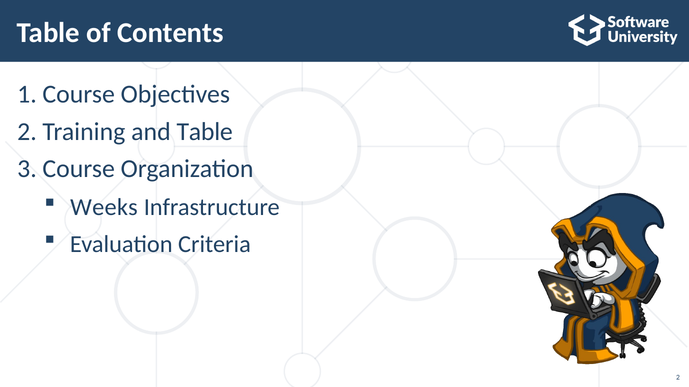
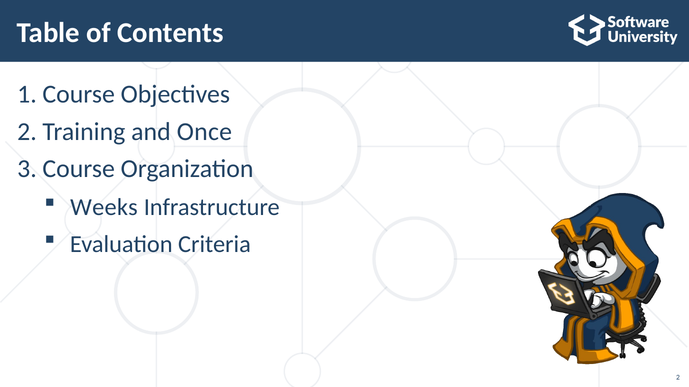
and Table: Table -> Once (204, 132)
